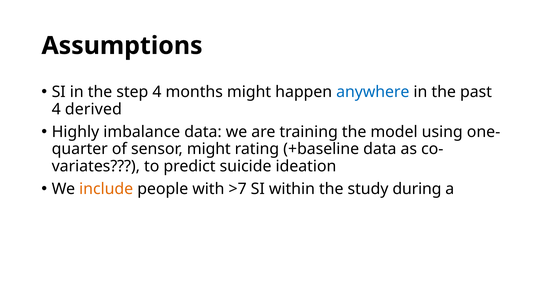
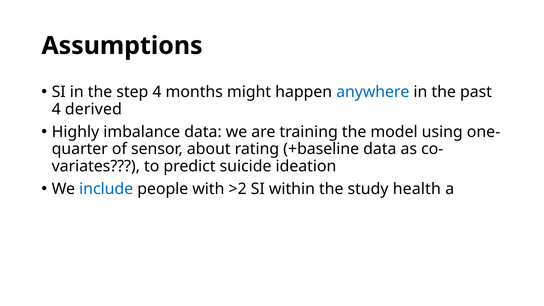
sensor might: might -> about (209, 149)
include colour: orange -> blue (106, 189)
>7: >7 -> >2 (238, 189)
during: during -> health (417, 189)
